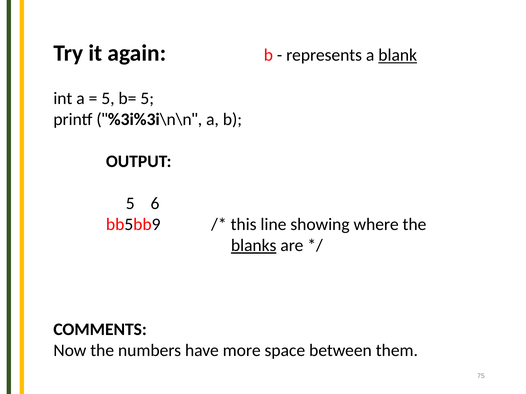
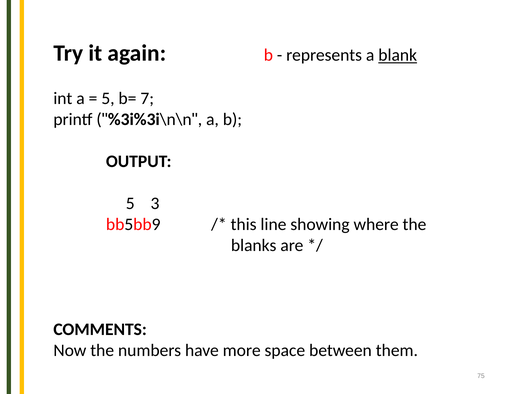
b= 5: 5 -> 7 (147, 99)
6: 6 -> 3 (155, 204)
blanks underline: present -> none (254, 246)
